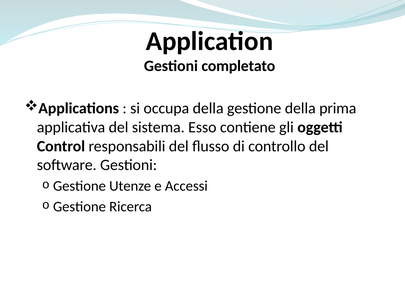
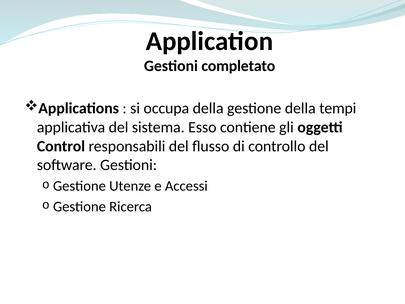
prima: prima -> tempi (338, 108)
